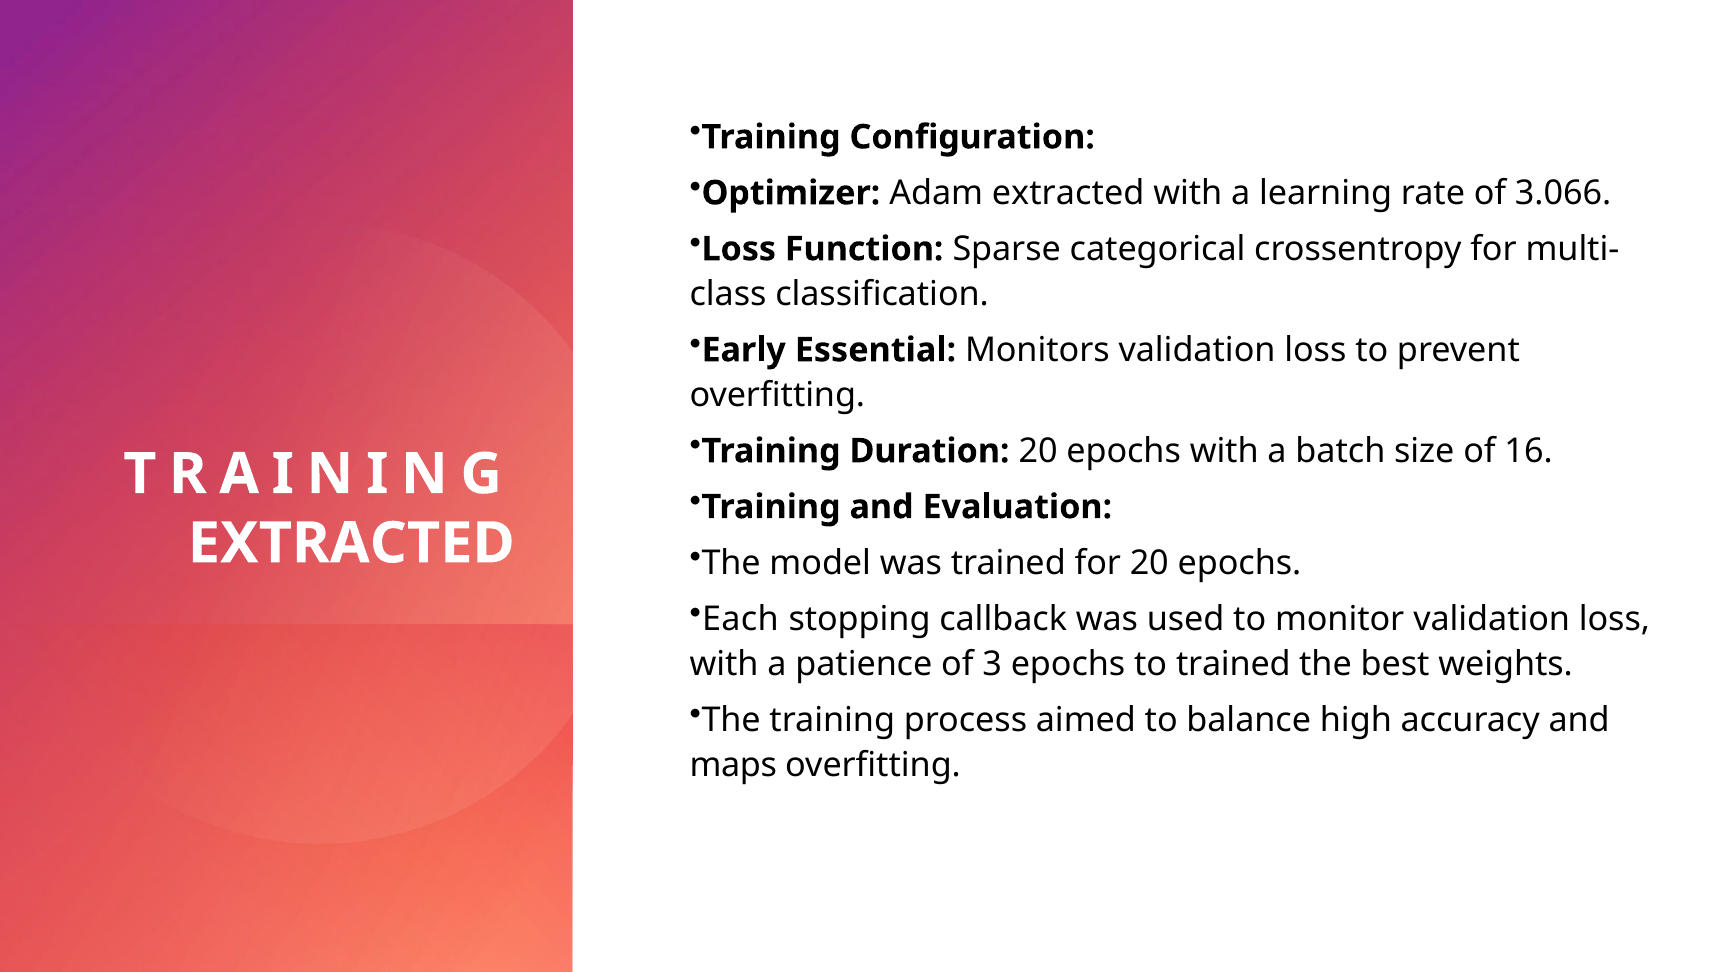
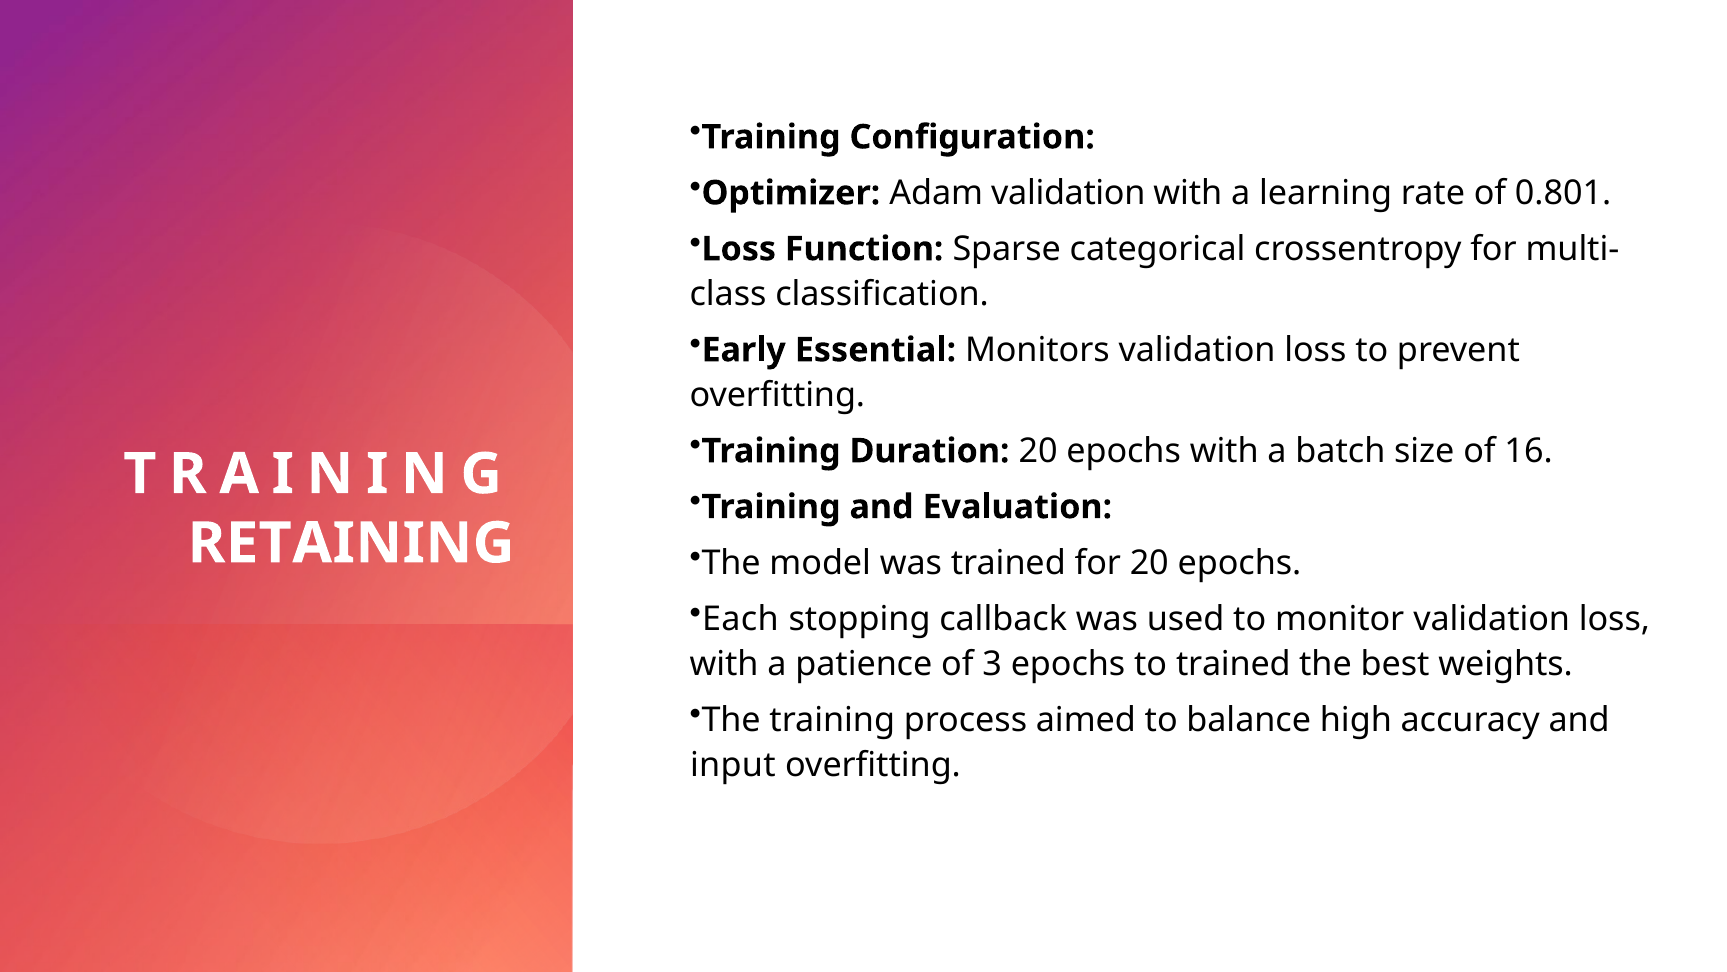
Adam extracted: extracted -> validation (1068, 193)
3.066: 3.066 -> 0.801 (1563, 193)
EXTRACTED: EXTRACTED -> RETAINING (351, 543)
maps: maps -> input (733, 764)
